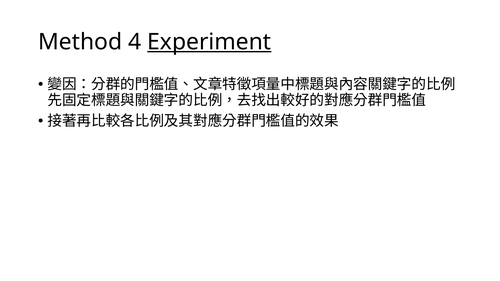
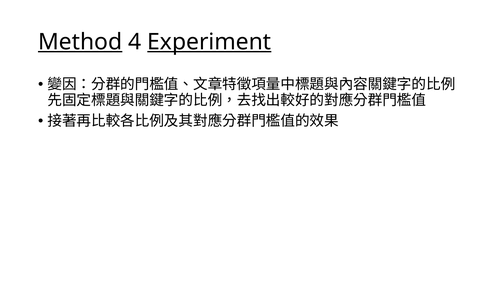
Method underline: none -> present (80, 42)
